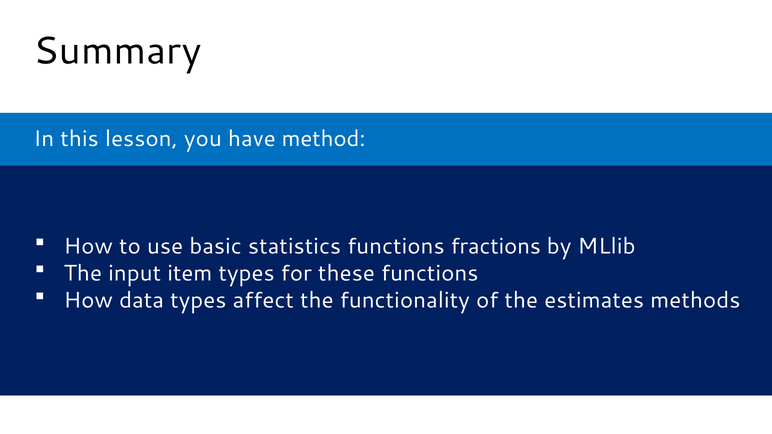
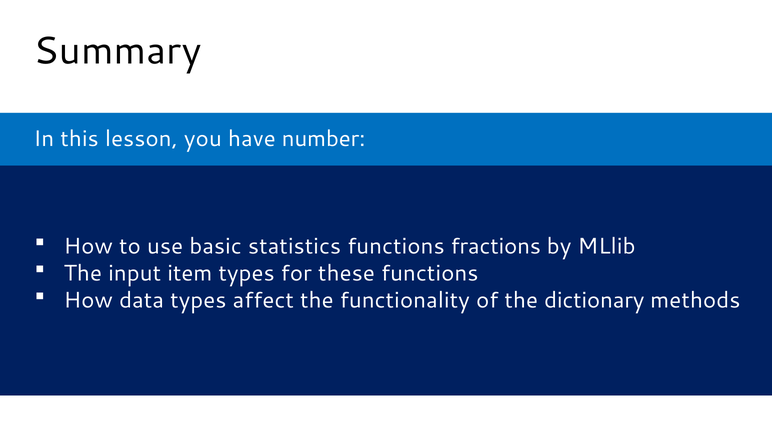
method: method -> number (324, 139)
estimates: estimates -> dictionary (594, 301)
